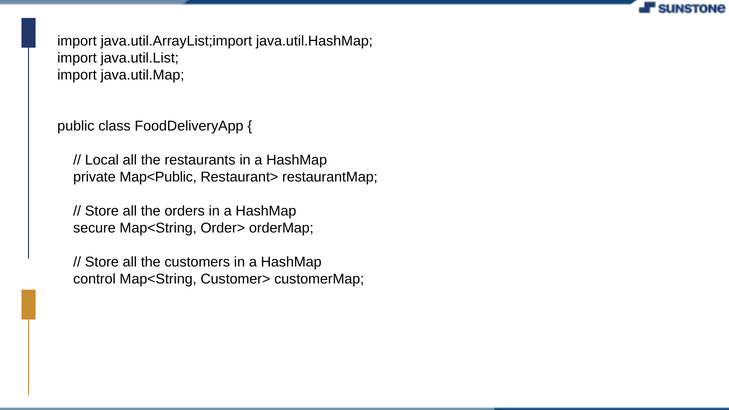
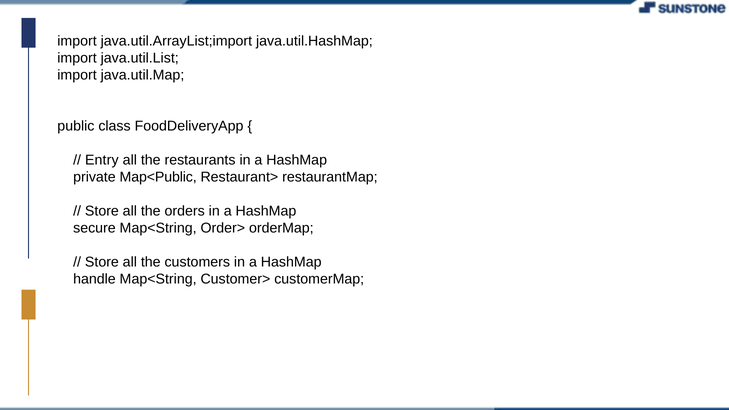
Local: Local -> Entry (102, 160)
control: control -> handle (94, 279)
